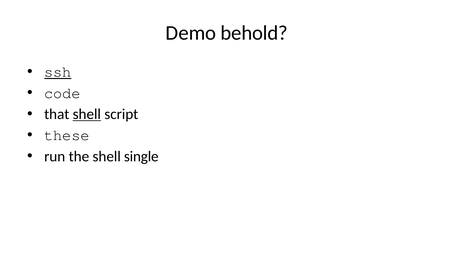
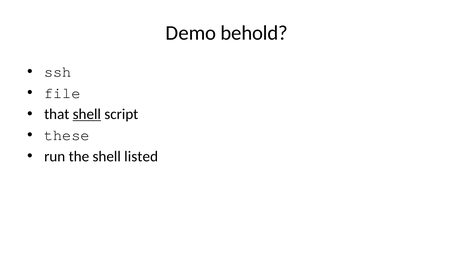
ssh underline: present -> none (58, 72)
code: code -> file (62, 93)
single: single -> listed (141, 156)
